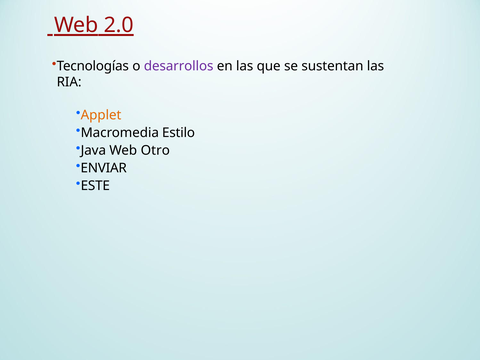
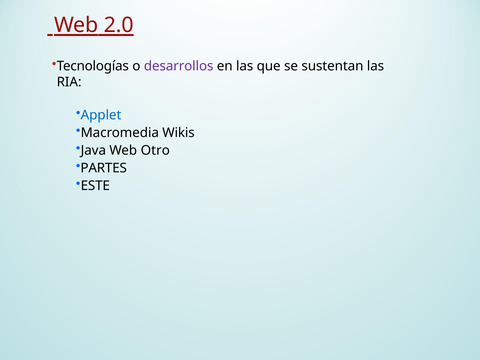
Applet colour: orange -> blue (101, 115)
Estilo: Estilo -> Wikis (178, 133)
ENVIAR: ENVIAR -> PARTES (104, 168)
